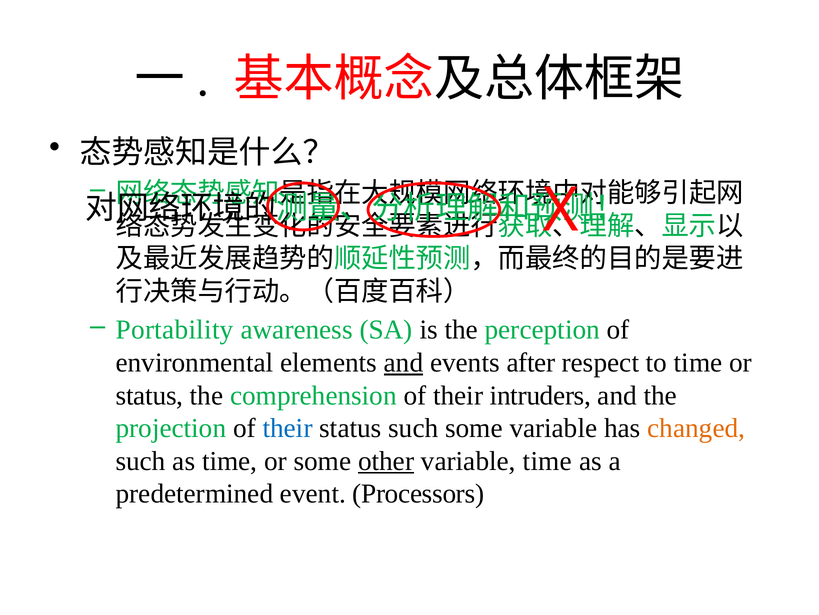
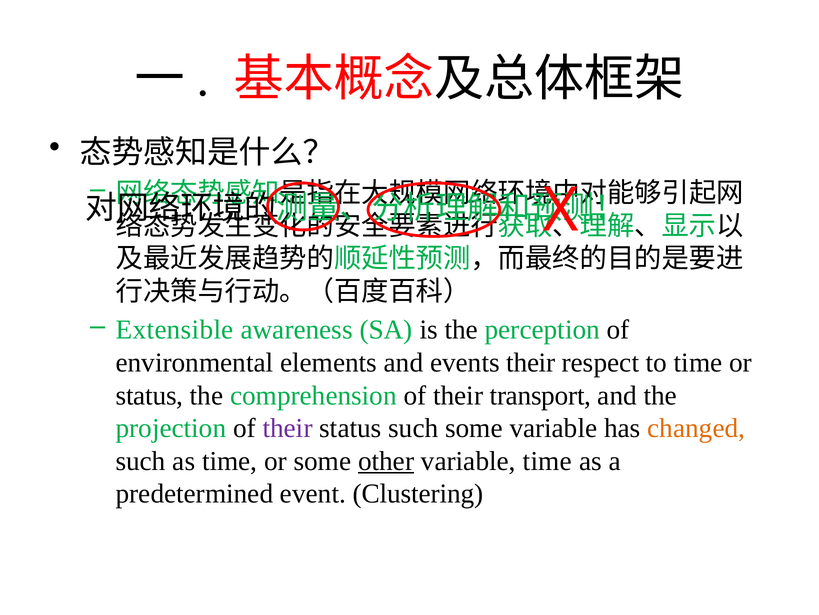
Portability: Portability -> Extensible (175, 330)
and underline: present -> none (404, 362)
events after: after -> their (531, 362)
intruders: intruders -> transport (540, 395)
their colour: blue -> purple (288, 428)
Processors: Processors -> Clustering (418, 493)
